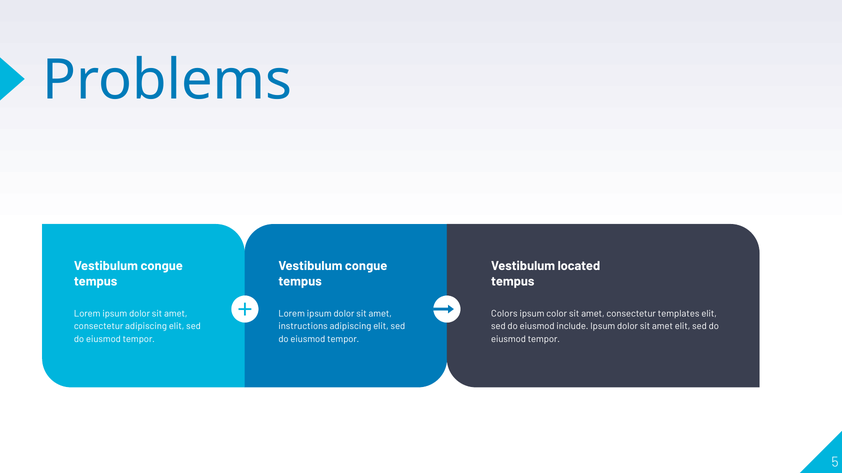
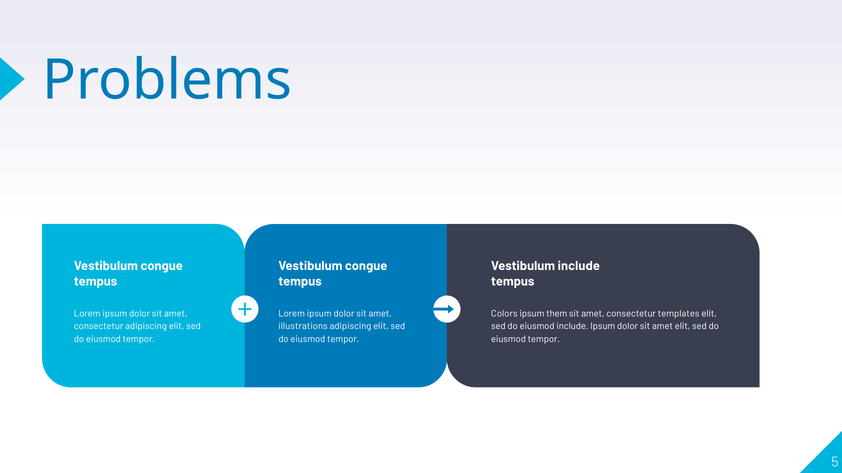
Vestibulum located: located -> include (579, 267)
color: color -> them (557, 314)
instructions: instructions -> illustrations (303, 327)
